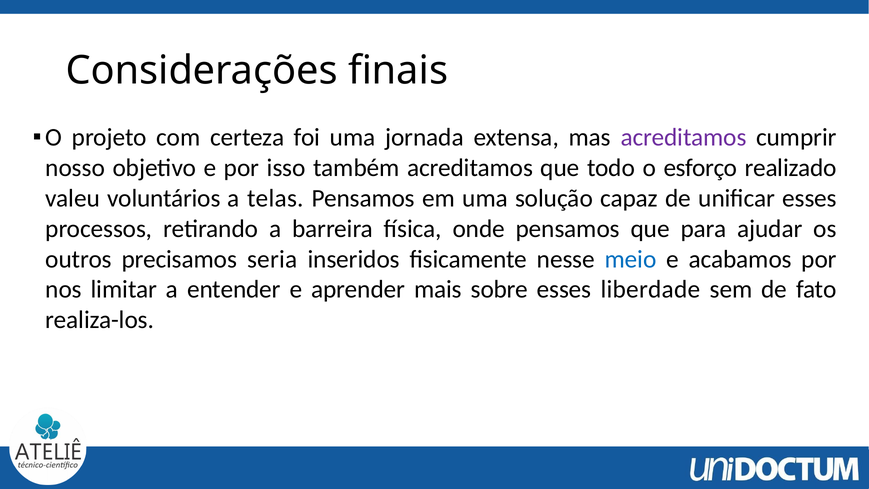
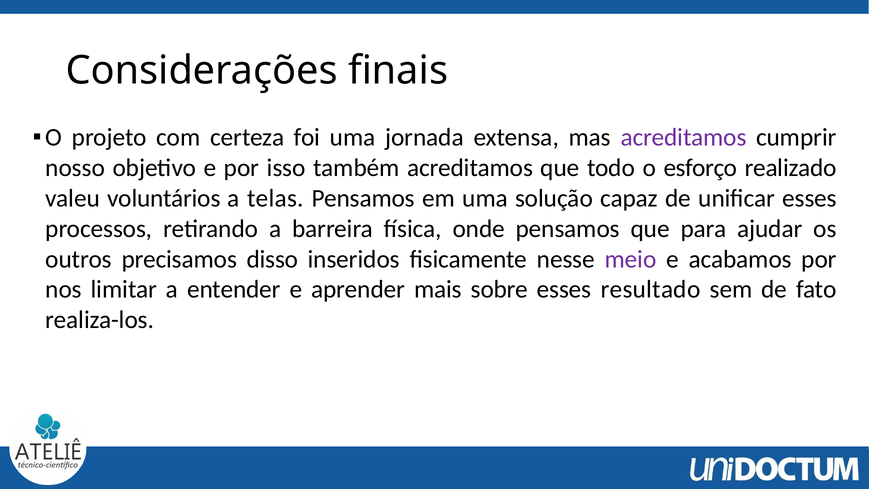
seria: seria -> disso (273, 259)
meio colour: blue -> purple (631, 259)
liberdade: liberdade -> resultado (650, 289)
